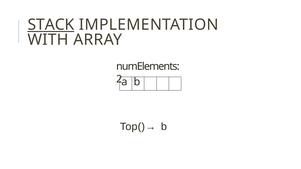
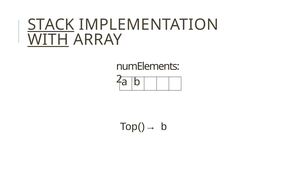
WITH underline: none -> present (48, 40)
